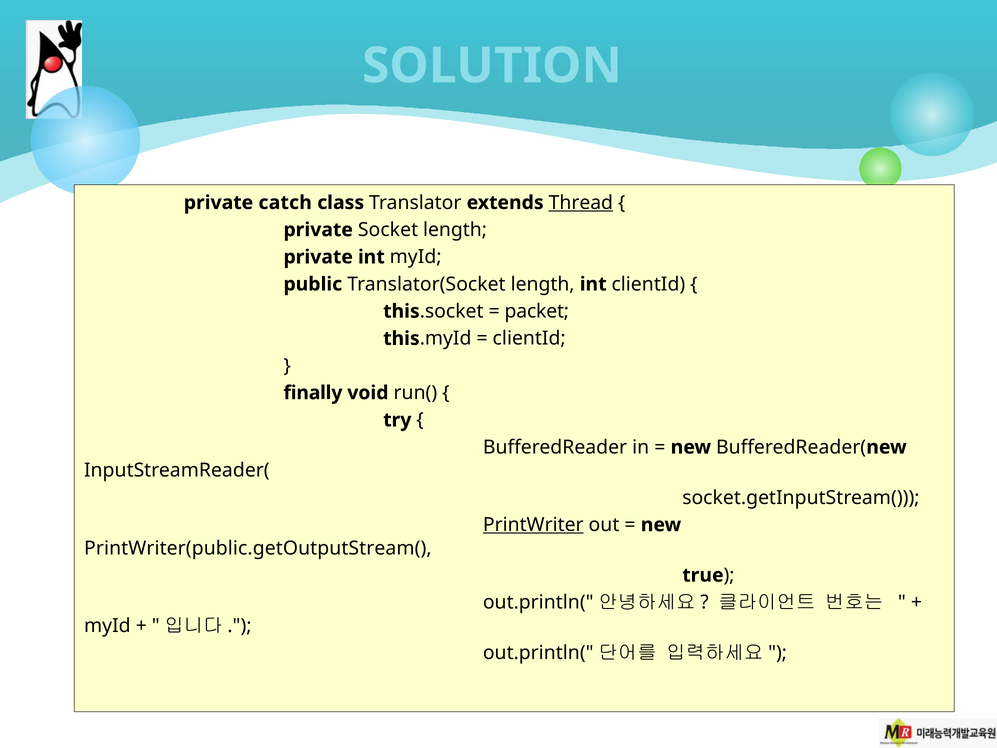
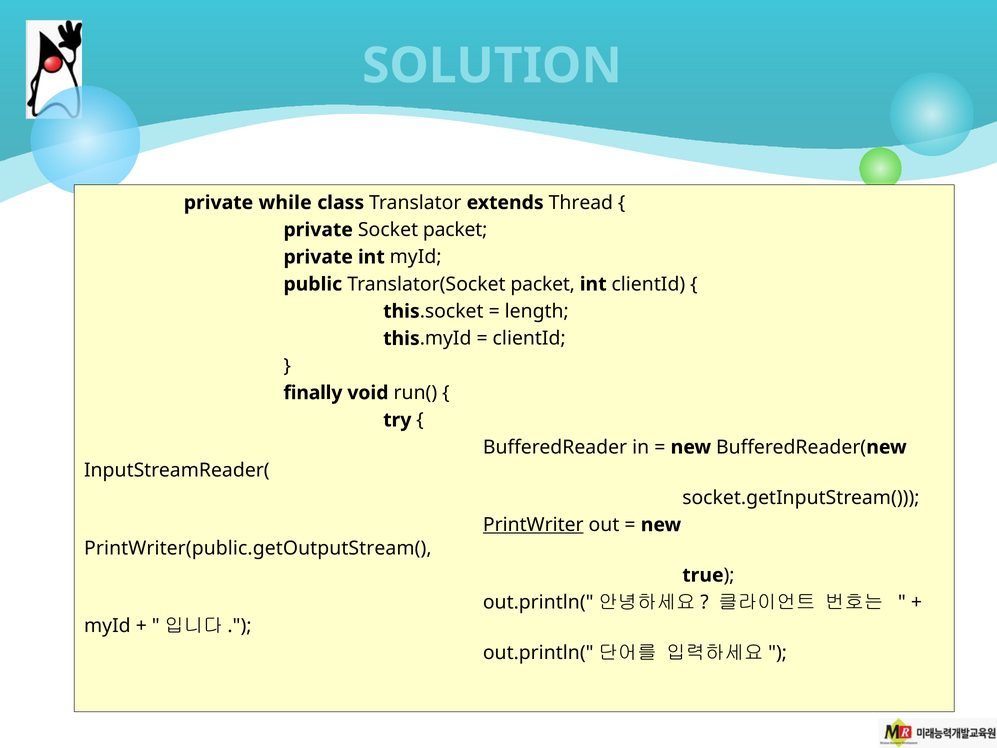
catch: catch -> while (285, 203)
Thread underline: present -> none (581, 203)
Socket length: length -> packet (455, 230)
Translator(Socket length: length -> packet (543, 284)
packet: packet -> length (537, 311)
